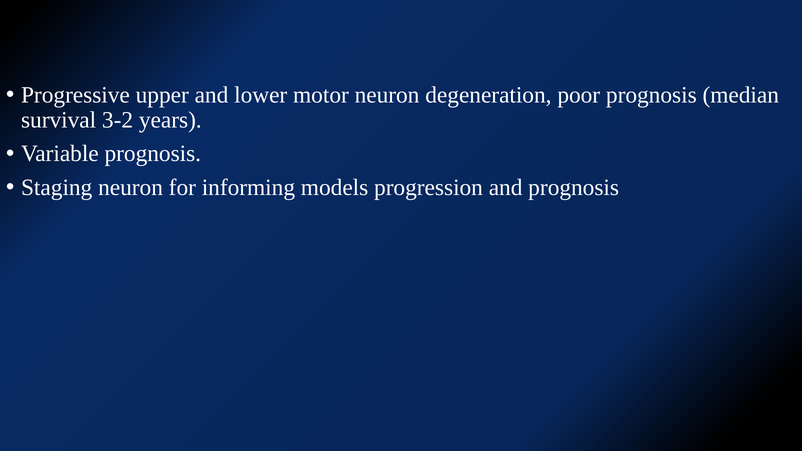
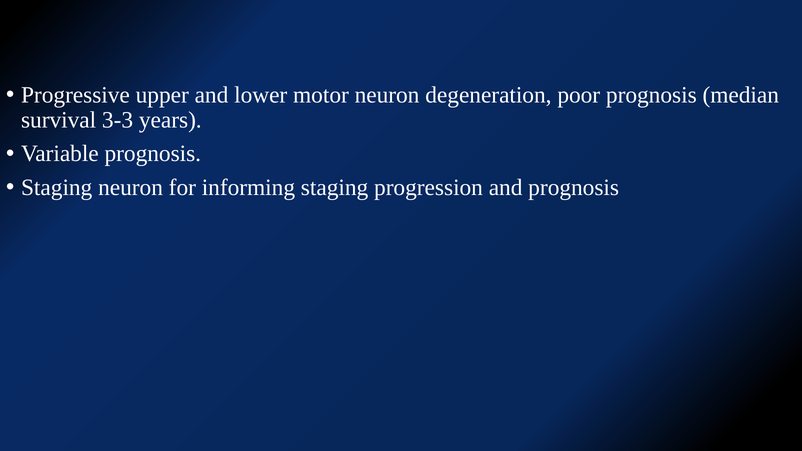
3-2: 3-2 -> 3-3 (118, 120)
informing models: models -> staging (335, 187)
